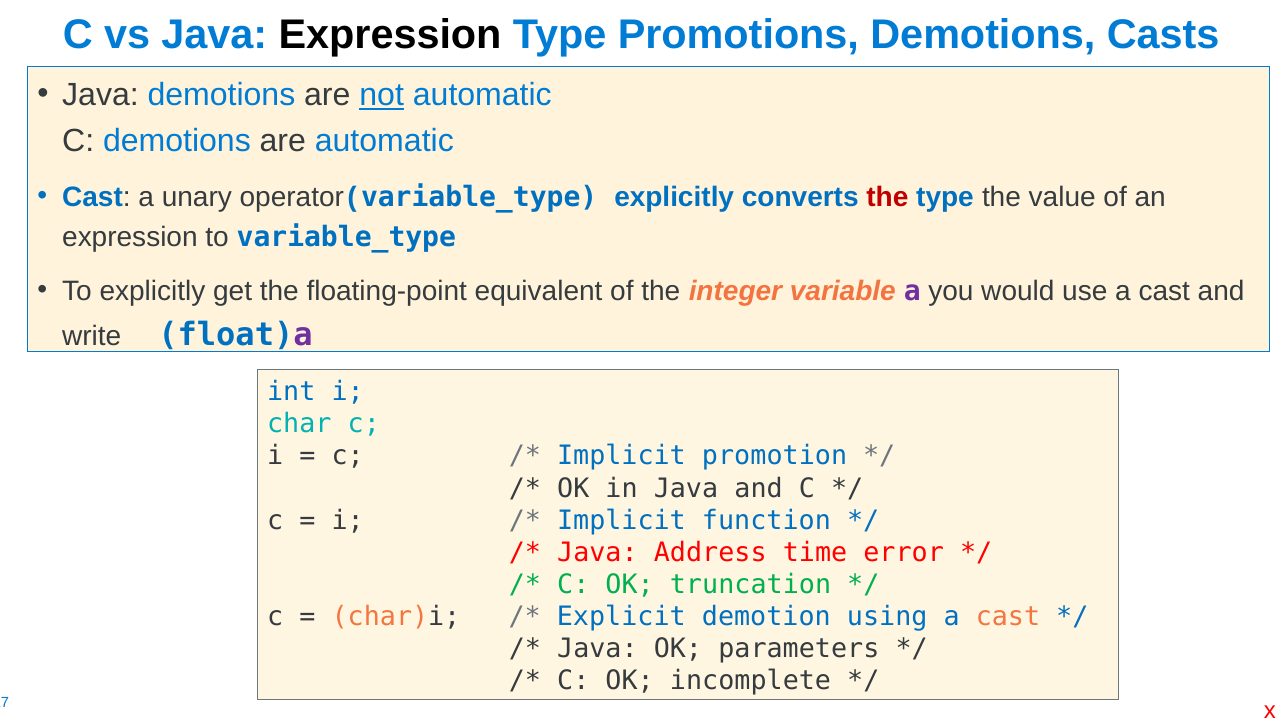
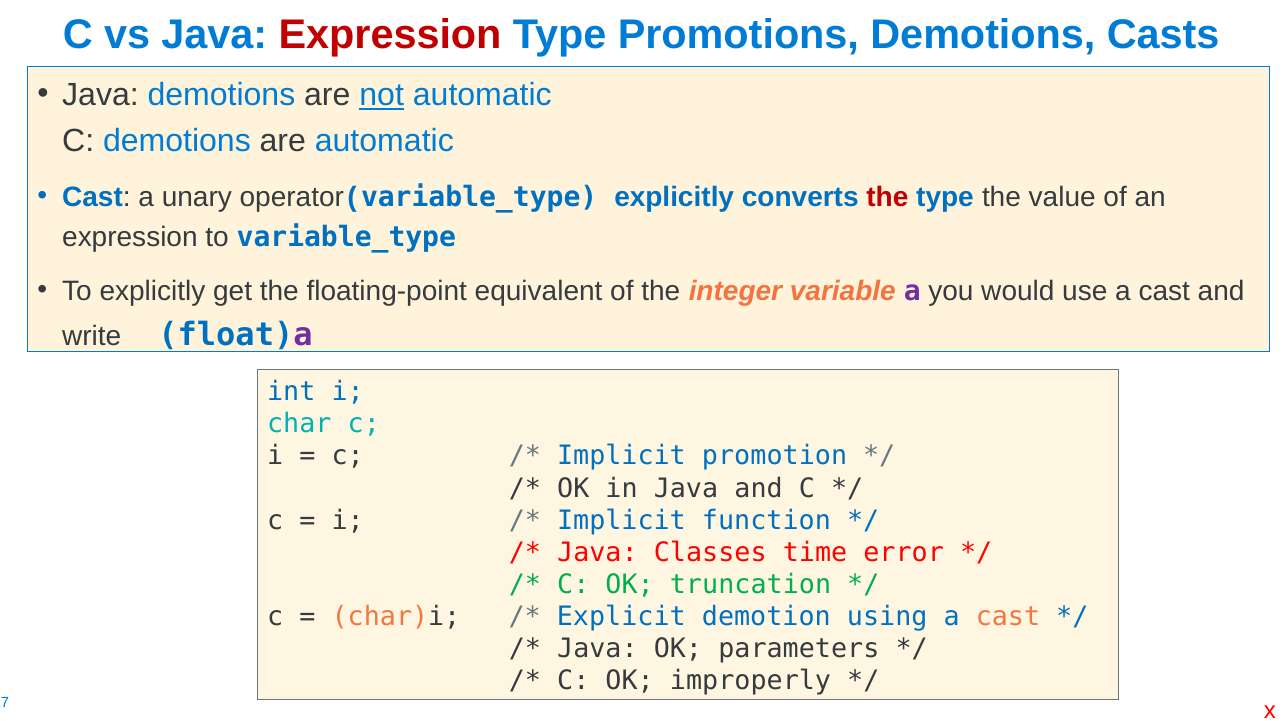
Expression colour: black -> red (390, 35)
Address: Address -> Classes (710, 552)
incomplete: incomplete -> improperly (751, 681)
